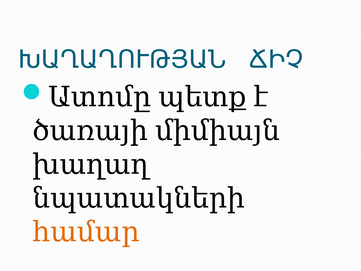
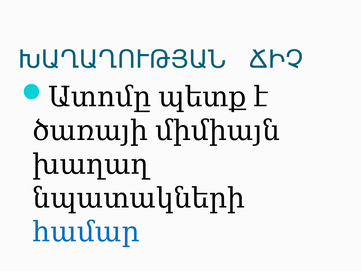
համար colour: orange -> blue (86, 232)
